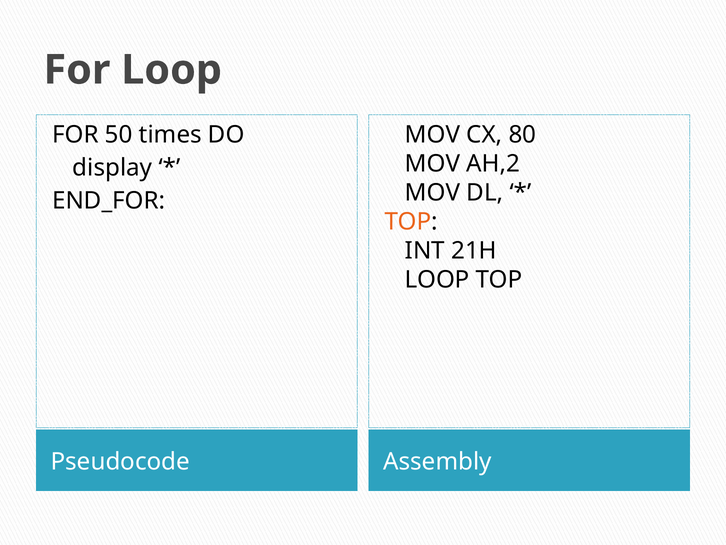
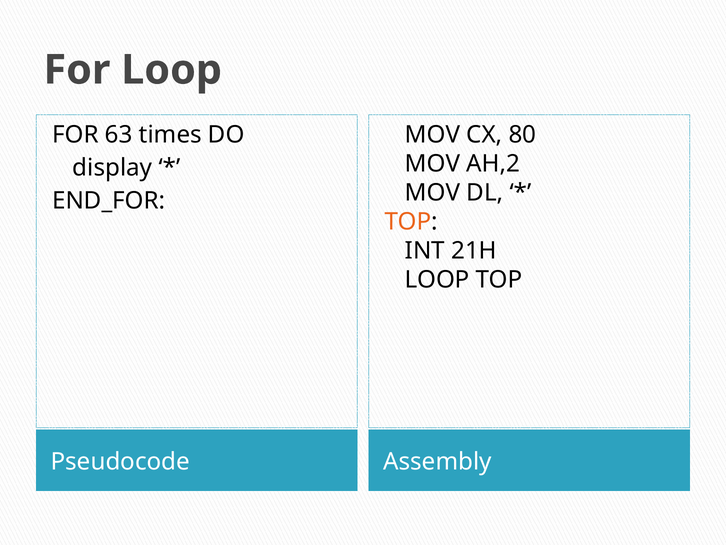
50: 50 -> 63 (119, 134)
